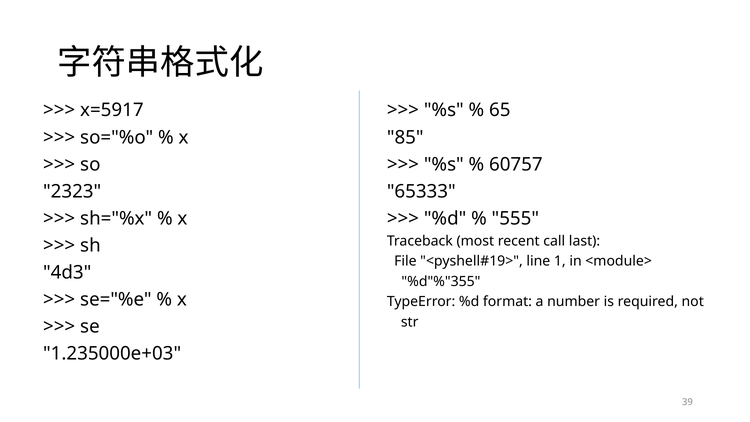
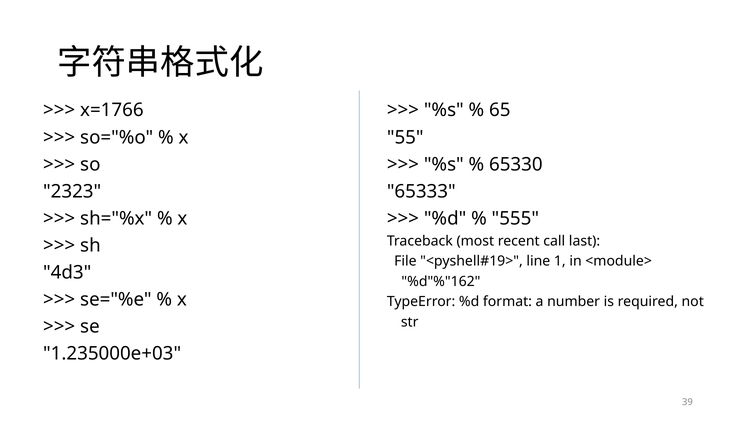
x=5917: x=5917 -> x=1766 (112, 110)
85: 85 -> 55 (405, 137)
60757: 60757 -> 65330 (516, 164)
%d"%"355: %d"%"355 -> %d"%"162 (441, 281)
